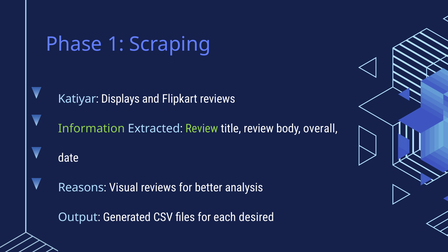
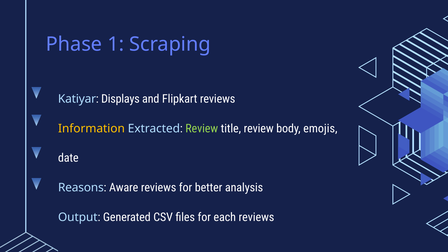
Information colour: light green -> yellow (91, 129)
overall: overall -> emojis (320, 129)
Visual: Visual -> Aware (124, 188)
each desired: desired -> reviews (256, 217)
